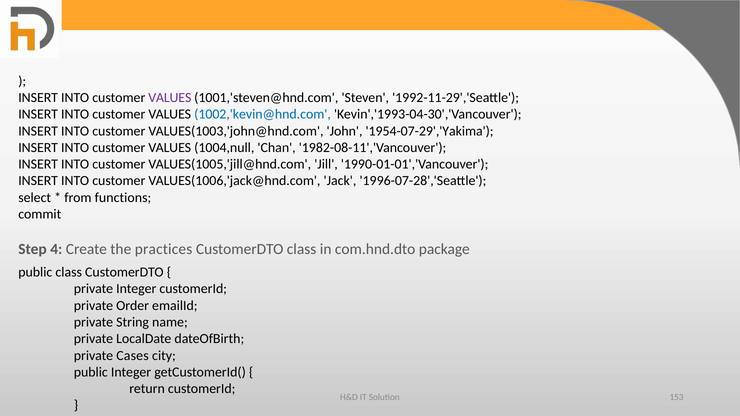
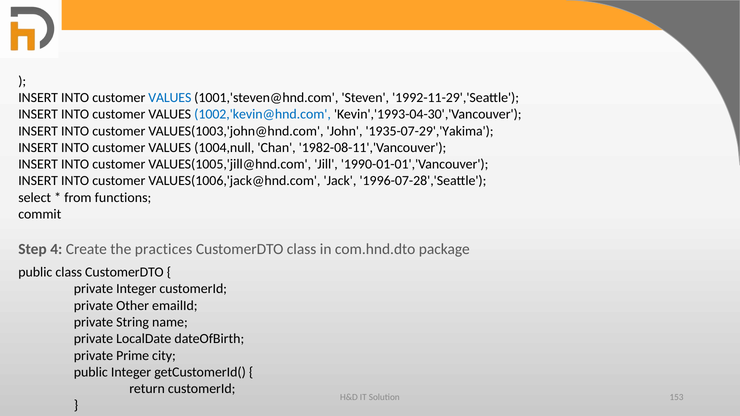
VALUES colour: purple -> blue (170, 98)
1954-07-29','Yakima: 1954-07-29','Yakima -> 1935-07-29','Yakima (430, 131)
Order: Order -> Other (133, 306)
Cases: Cases -> Prime (133, 356)
